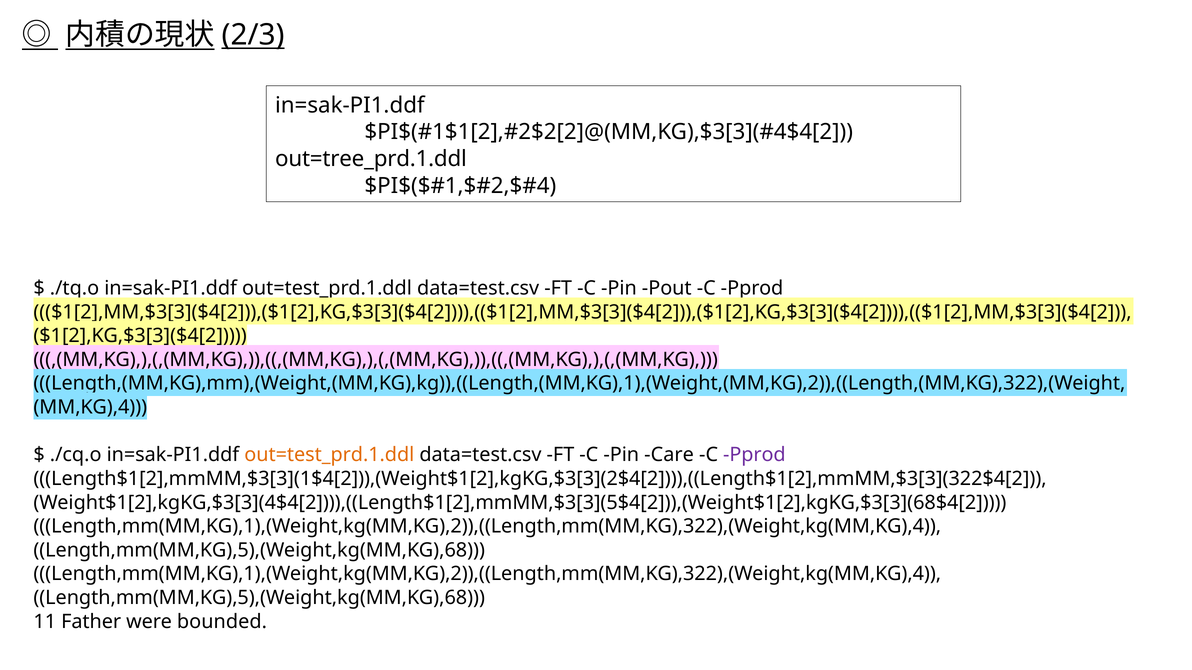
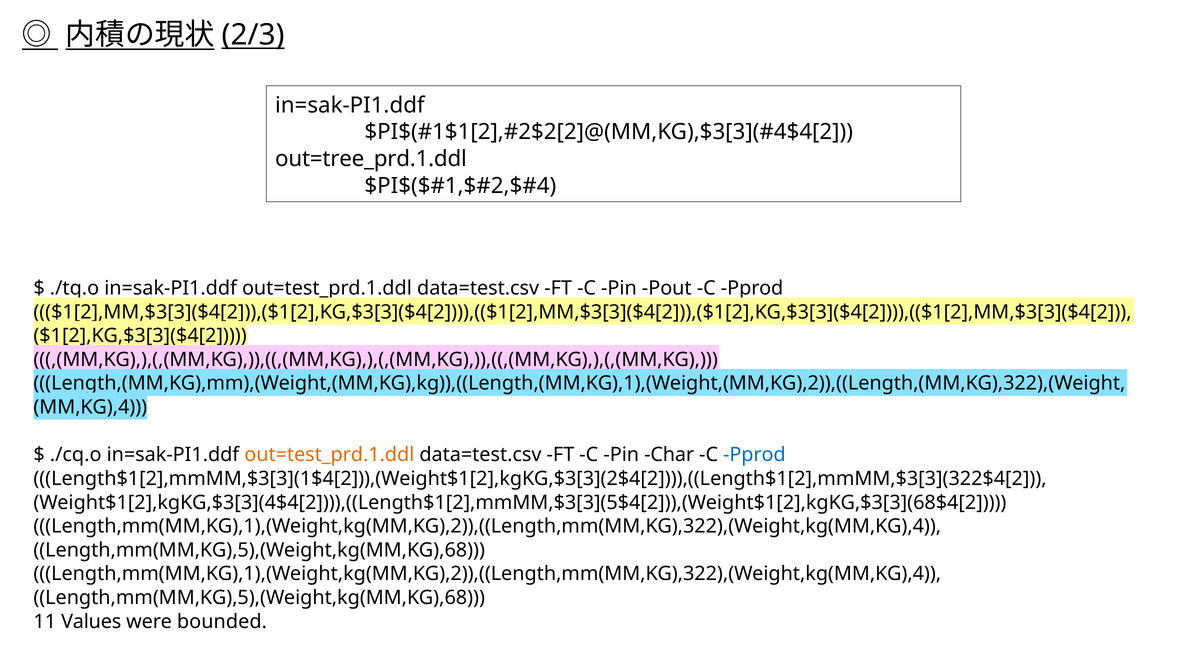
Care: Care -> Char (669, 455)
Pprod colour: purple -> blue (754, 455)
Father: Father -> Values (91, 622)
